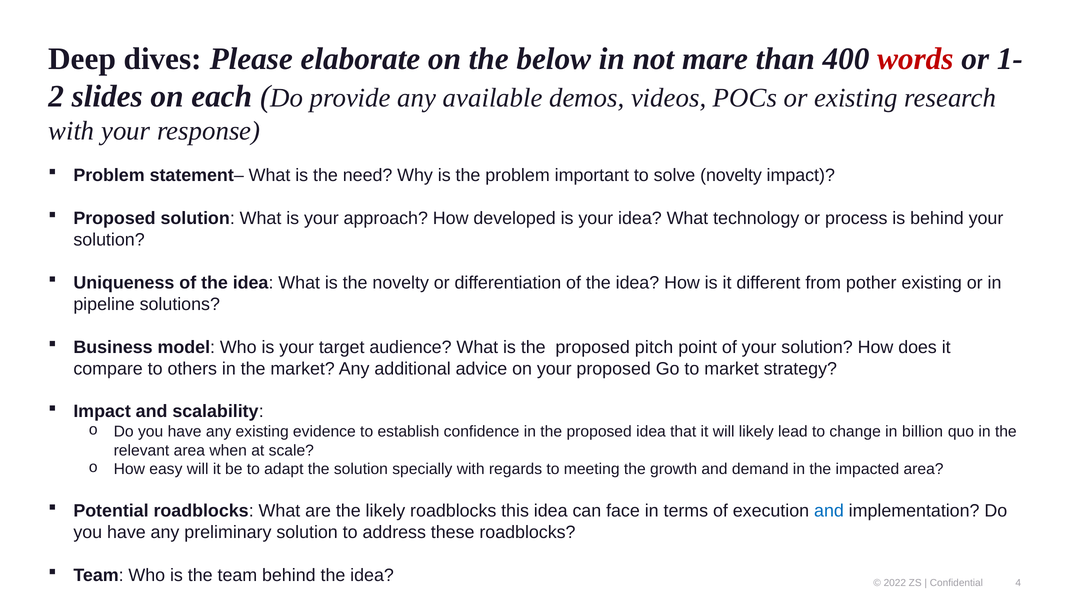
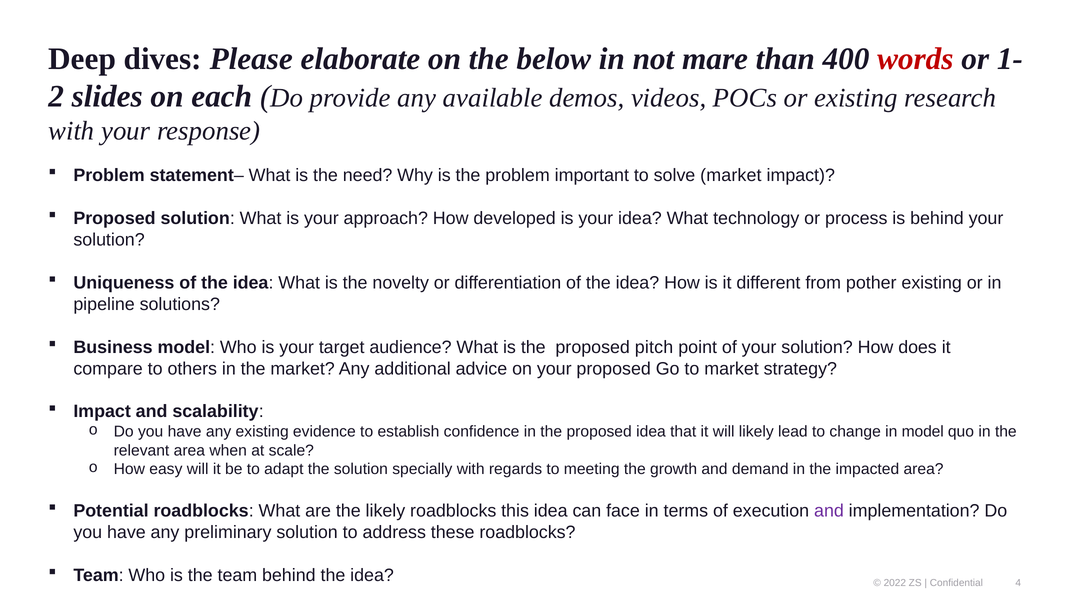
solve novelty: novelty -> market (731, 175)
in billion: billion -> model (923, 431)
and colour: blue -> purple (829, 511)
